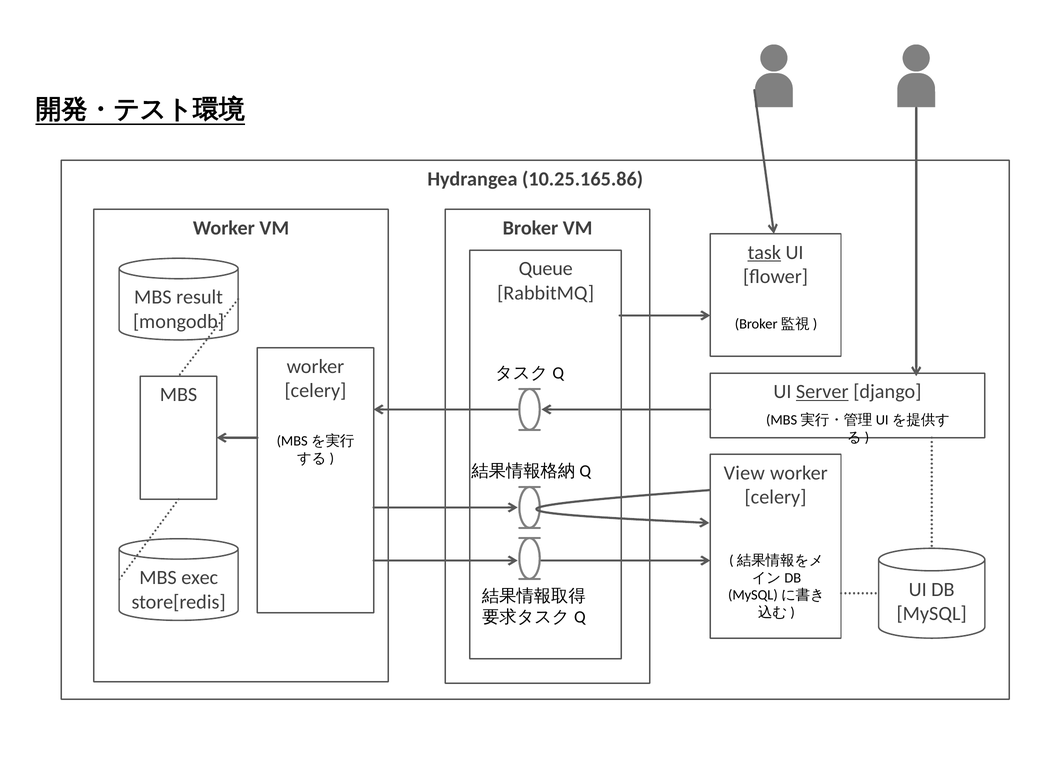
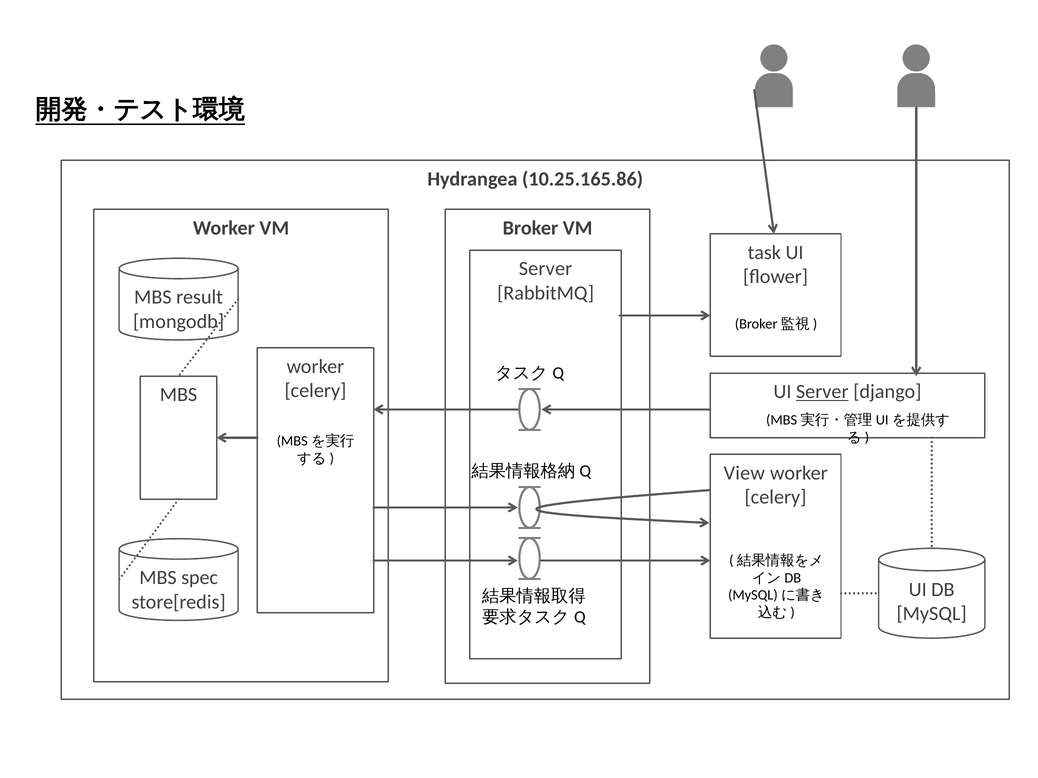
task underline: present -> none (764, 253)
Queue: Queue -> Server (546, 269)
exec: exec -> spec (200, 578)
